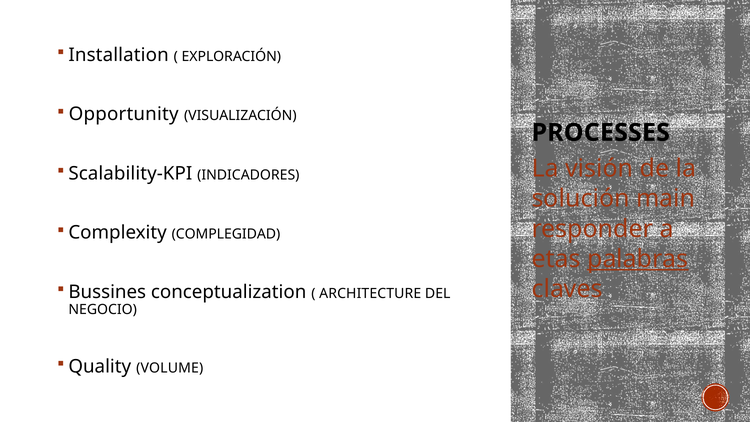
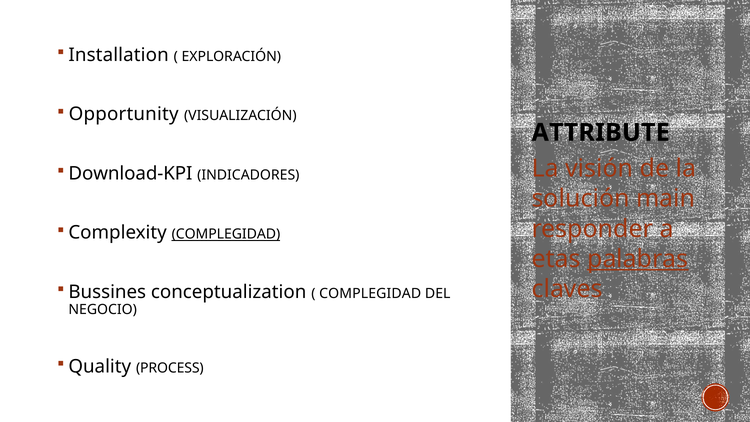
PROCESSES: PROCESSES -> ATTRIBUTE (601, 133)
Scalability-KPI: Scalability-KPI -> Download-KPI (130, 173)
COMPLEGIDAD underline: none -> present (226, 234)
ARCHITECTURE: ARCHITECTURE -> COMPLEGIDAD (370, 293)
VOLUME: VOLUME -> PROCESS (170, 368)
